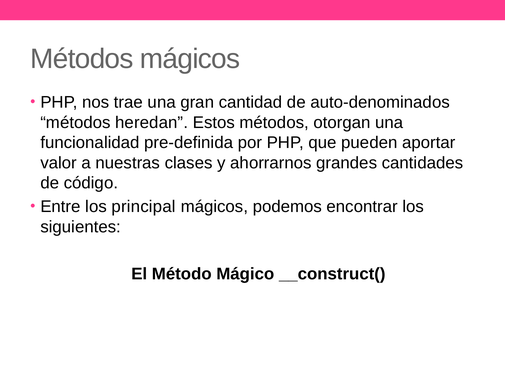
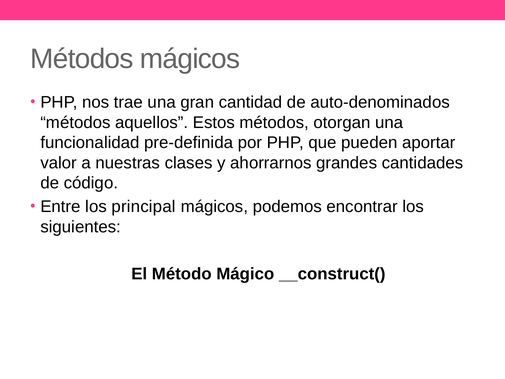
heredan: heredan -> aquellos (152, 122)
